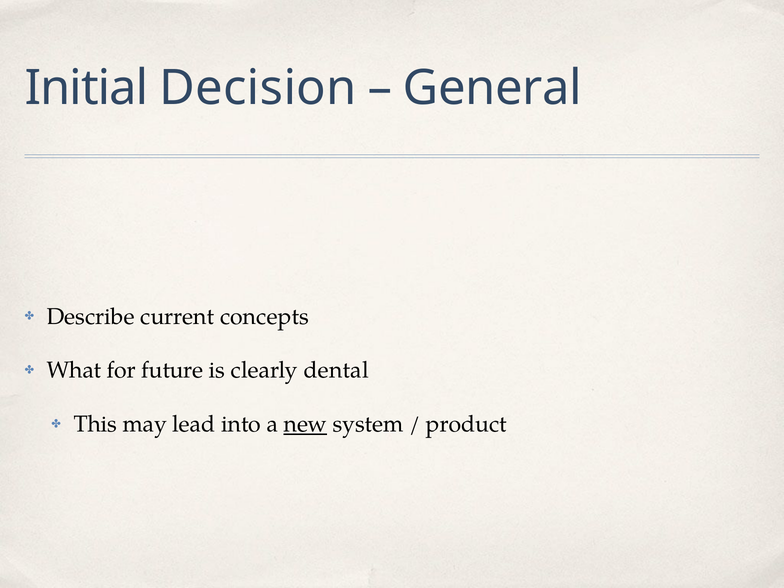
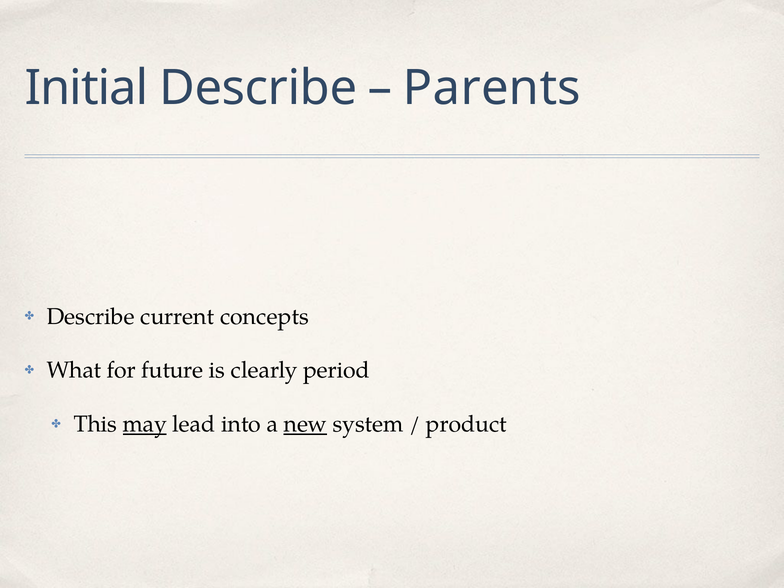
Initial Decision: Decision -> Describe (258, 88)
General: General -> Parents (492, 88)
dental: dental -> period (336, 370)
may underline: none -> present (145, 424)
